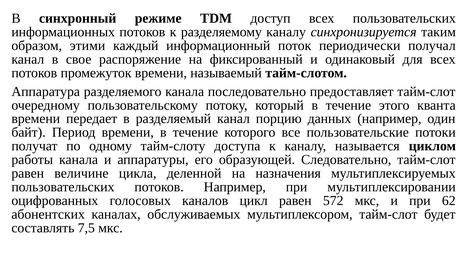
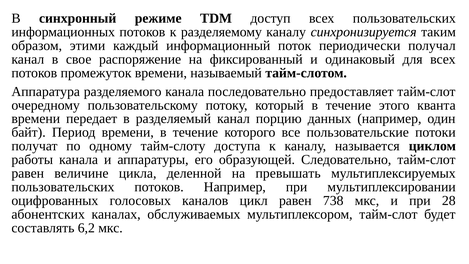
назначения: назначения -> превышать (288, 173)
572: 572 -> 738 (333, 200)
62: 62 -> 28 (449, 200)
7,5: 7,5 -> 6,2 (86, 228)
